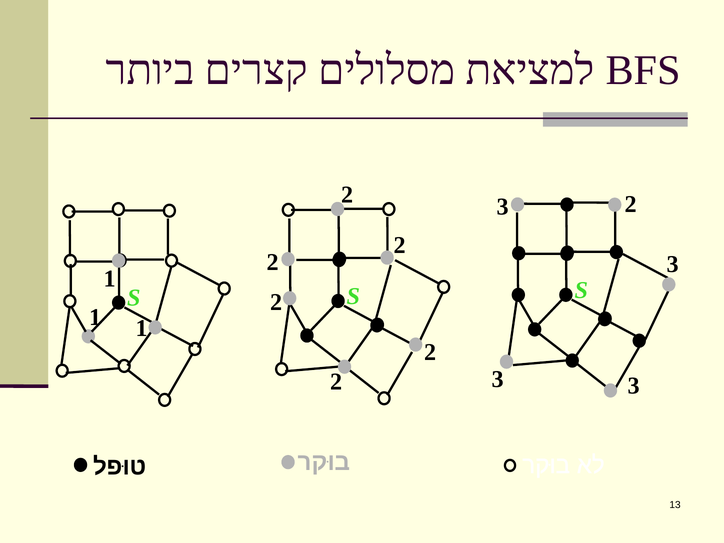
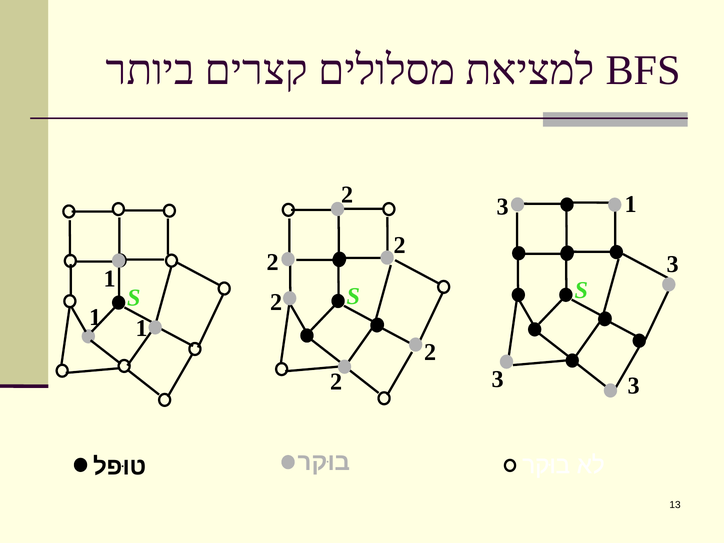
3 2: 2 -> 1 (631, 204)
